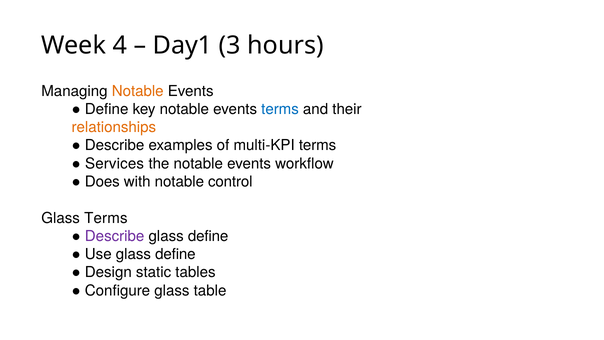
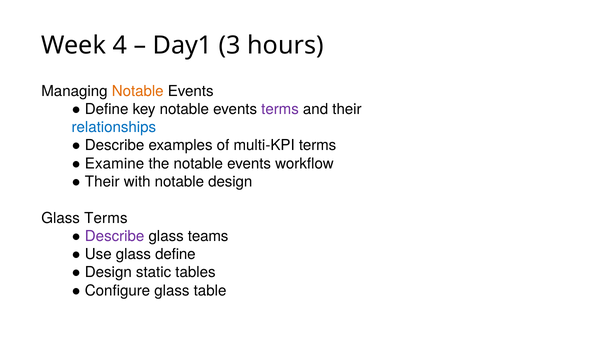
terms colour: blue -> purple (280, 109)
relationships colour: orange -> blue (114, 127)
Services: Services -> Examine (115, 164)
Does: Does -> Their (102, 182)
notable control: control -> design (230, 182)
define: define -> teams (208, 236)
